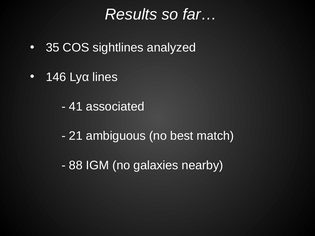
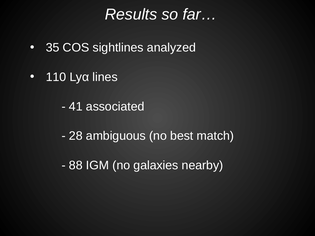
146: 146 -> 110 (56, 77)
21: 21 -> 28 (76, 136)
